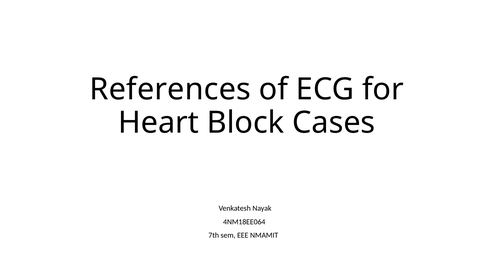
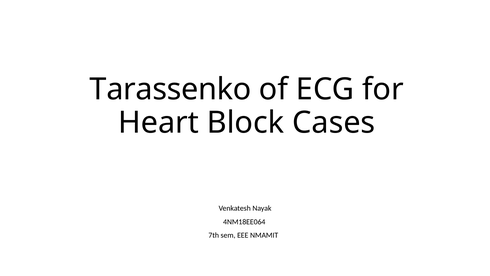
References: References -> Tarassenko (170, 89)
